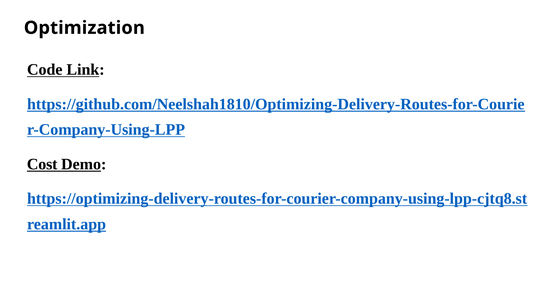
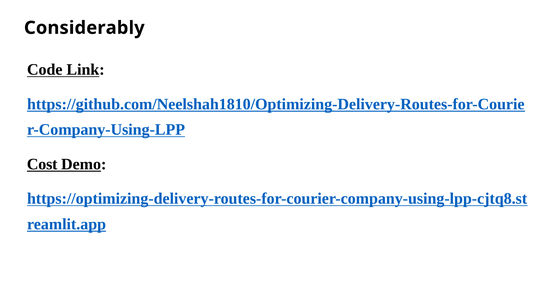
Optimization: Optimization -> Considerably (84, 28)
